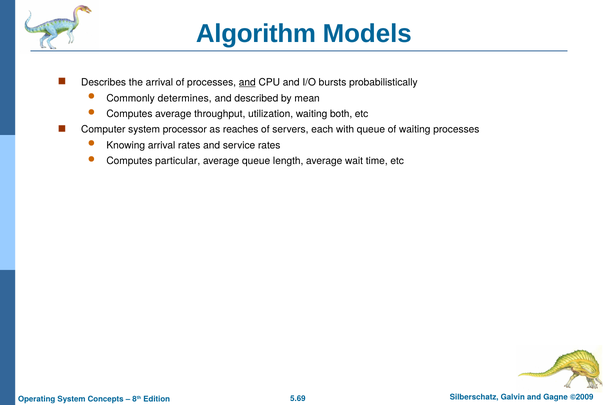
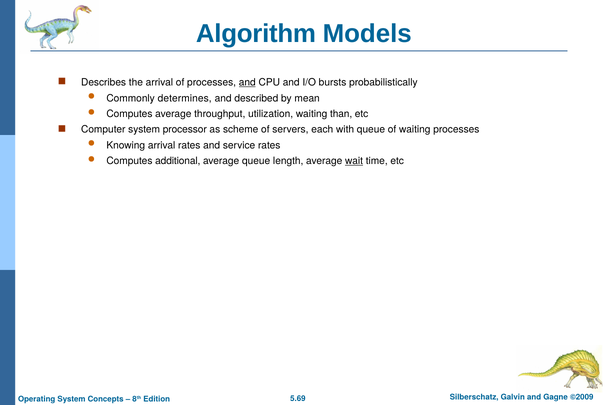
both: both -> than (341, 114)
reaches: reaches -> scheme (241, 130)
particular: particular -> additional (178, 161)
wait underline: none -> present (354, 161)
